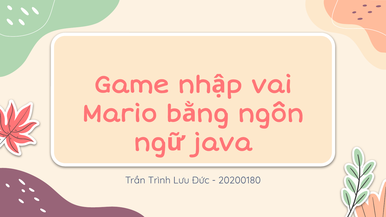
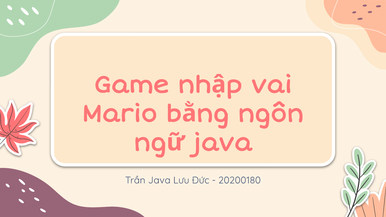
Trần Trình: Trình -> Java (159, 180)
